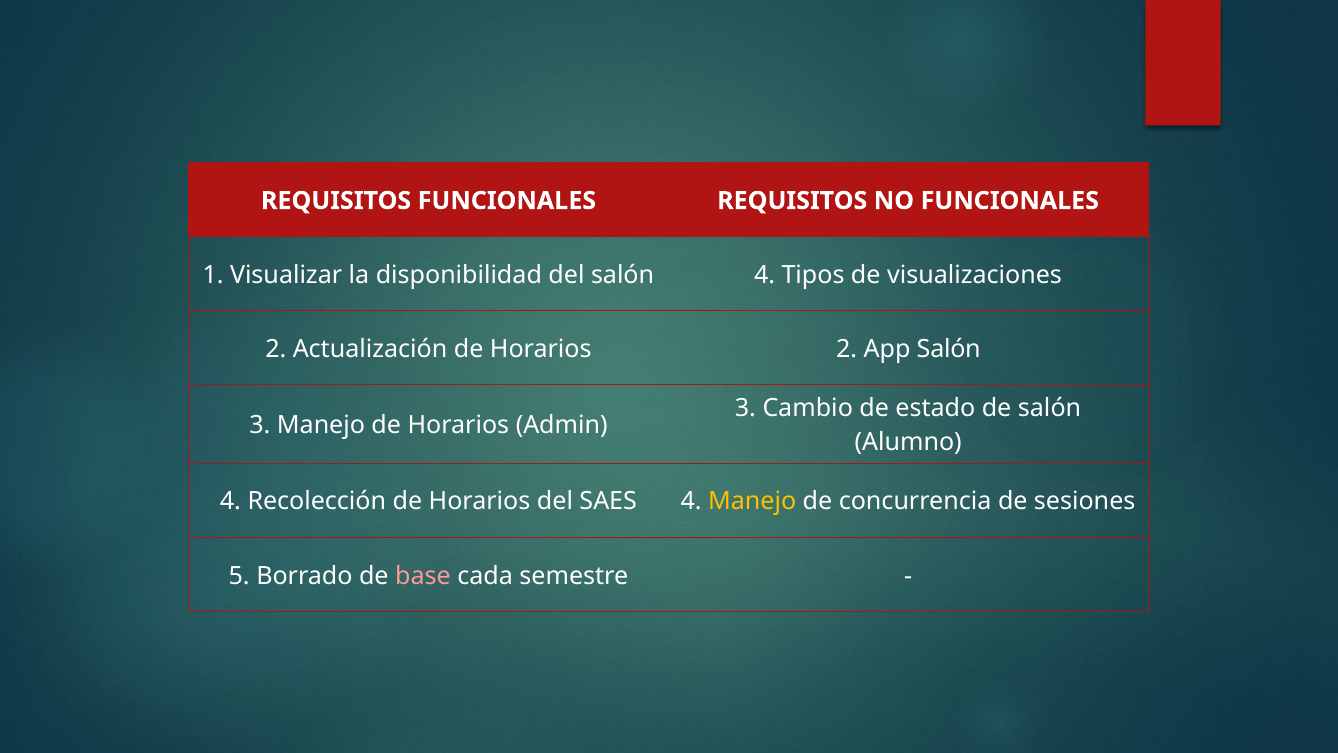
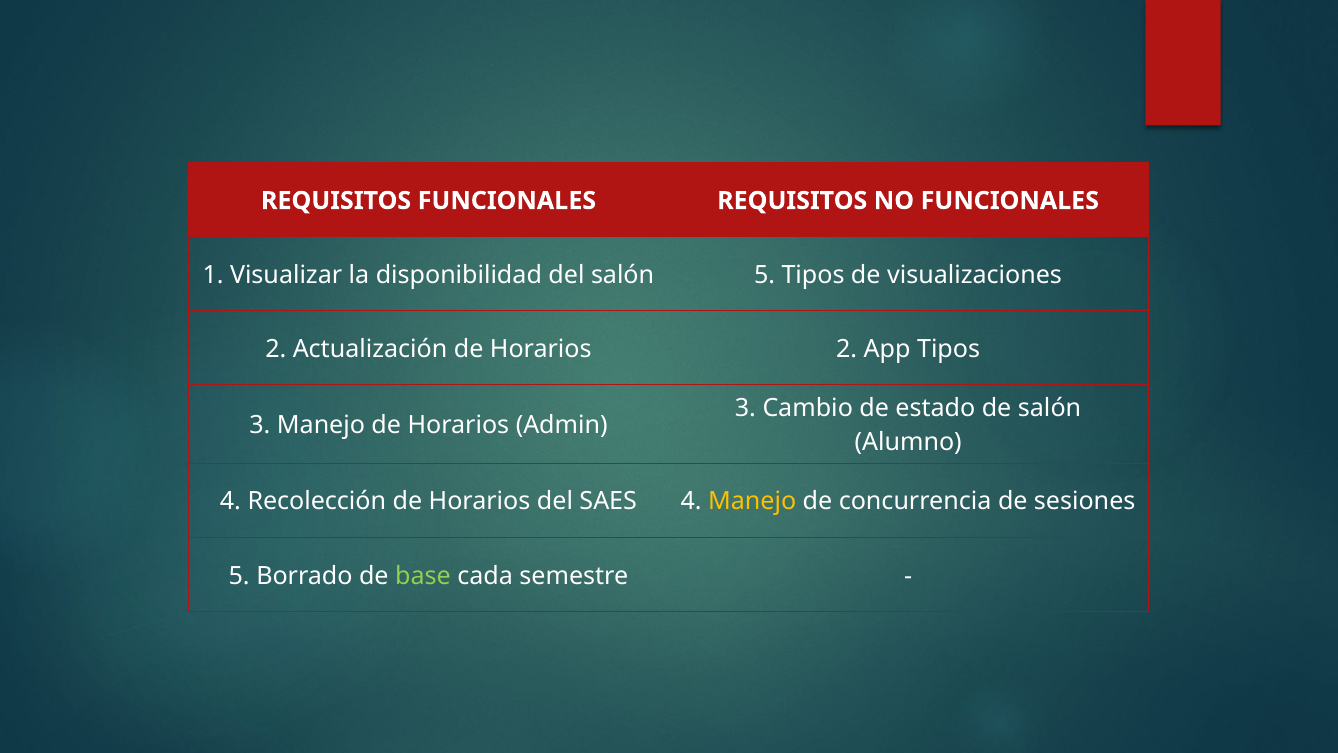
salón 4: 4 -> 5 (765, 275)
App Salón: Salón -> Tipos (949, 349)
base colour: pink -> light green (423, 575)
